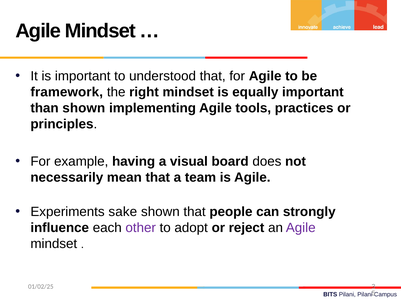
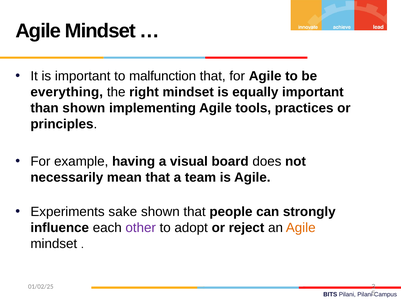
understood: understood -> malfunction (163, 76)
framework: framework -> everything (67, 92)
Agile colour: purple -> orange (301, 228)
